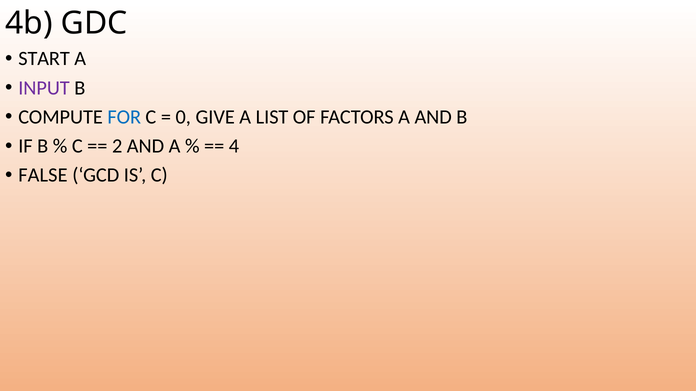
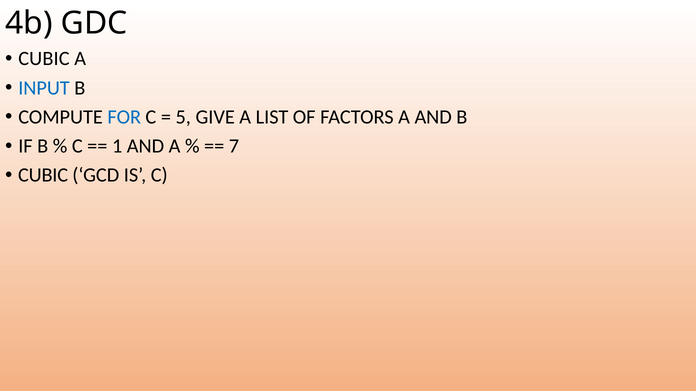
START: START -> CUBIC (44, 59)
INPUT colour: purple -> blue (44, 88)
0: 0 -> 5 (183, 117)
2: 2 -> 1 (117, 146)
4: 4 -> 7 (234, 146)
FALSE: FALSE -> CUBIC (43, 176)
